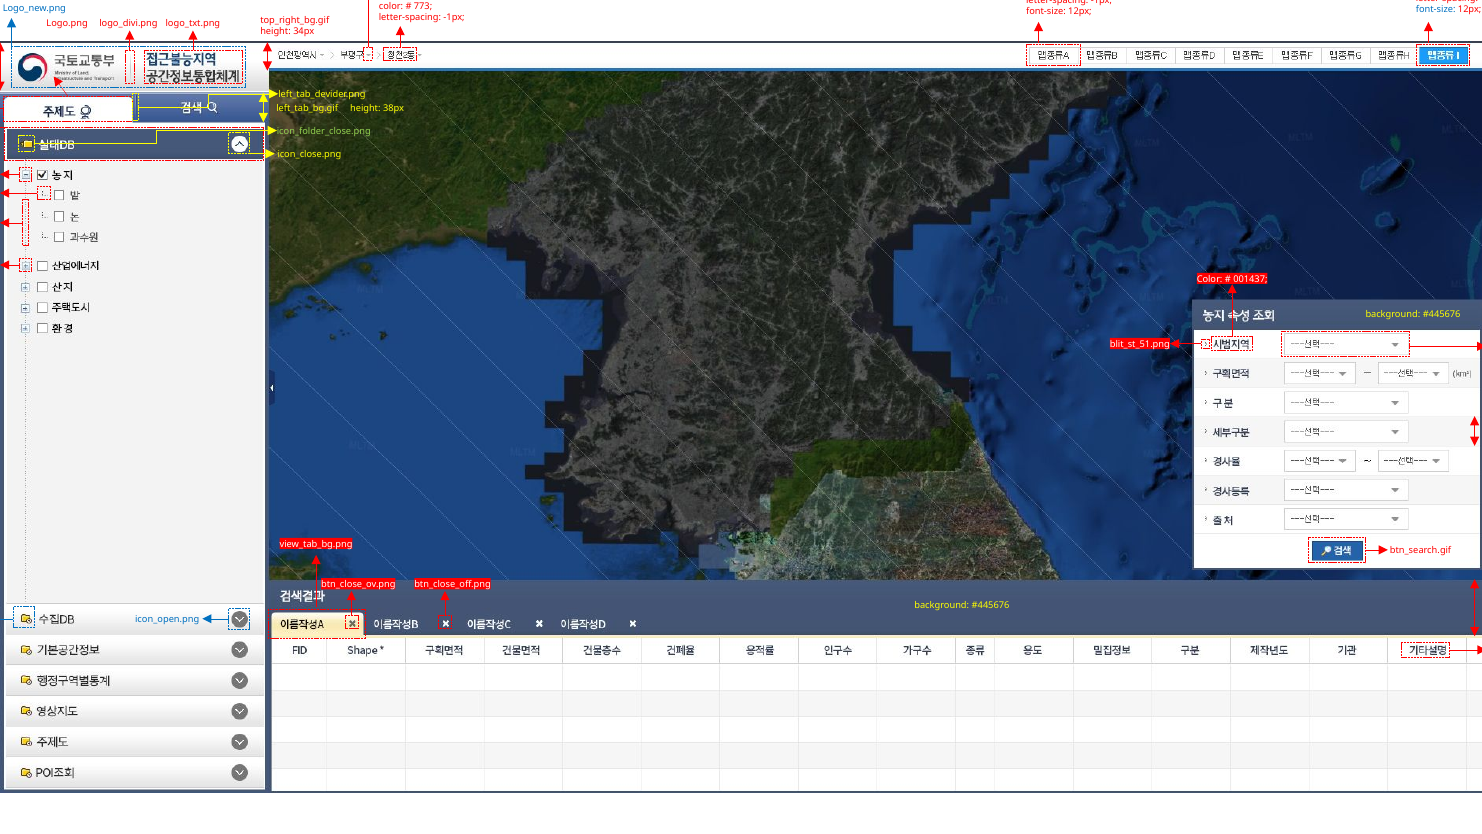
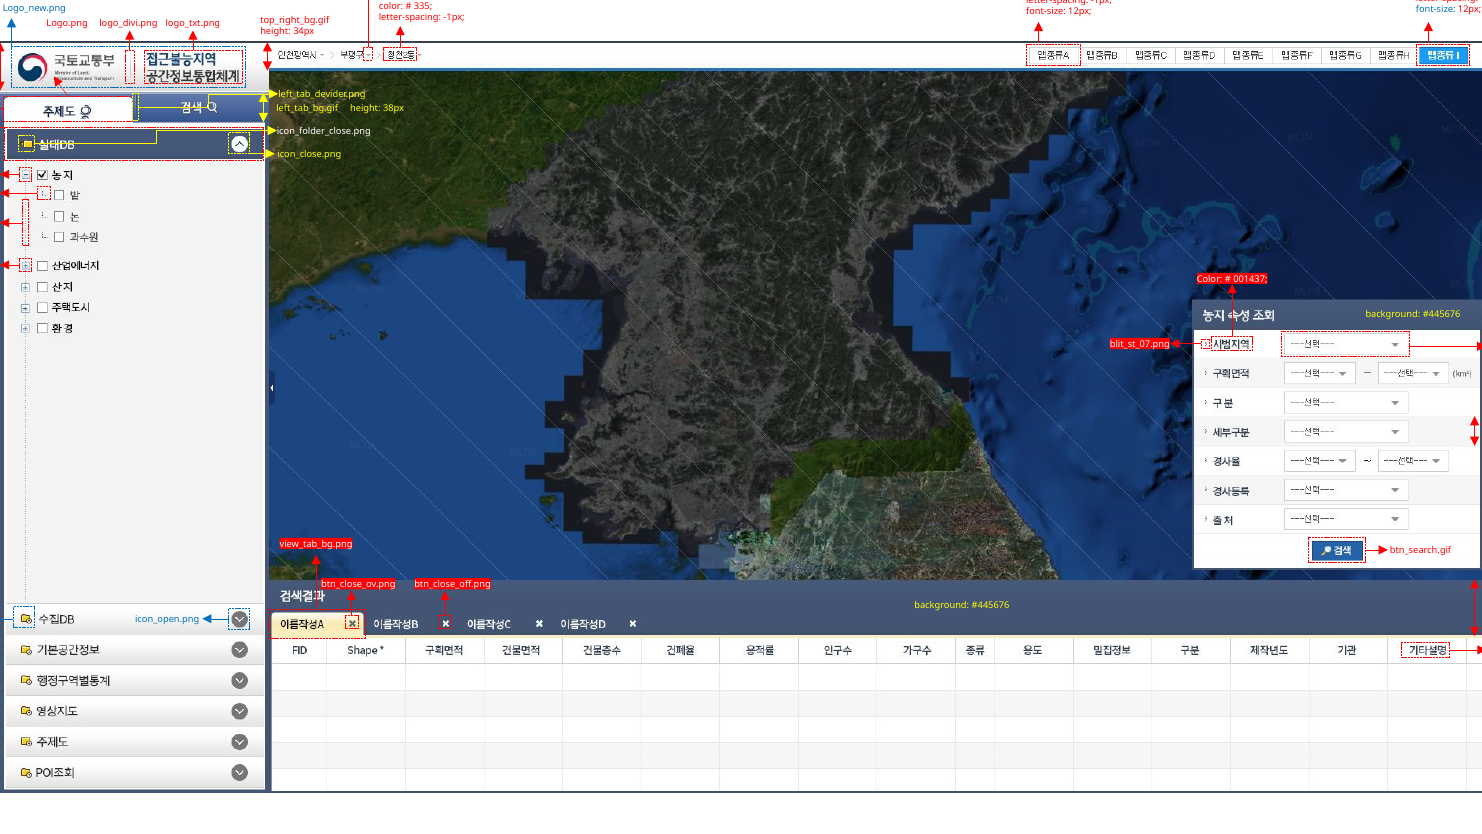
773: 773 -> 335 (423, 6)
icon_folder_close.png colour: light green -> white (324, 131)
blit_st_51.png: blit_st_51.png -> blit_st_07.png (1140, 344)
